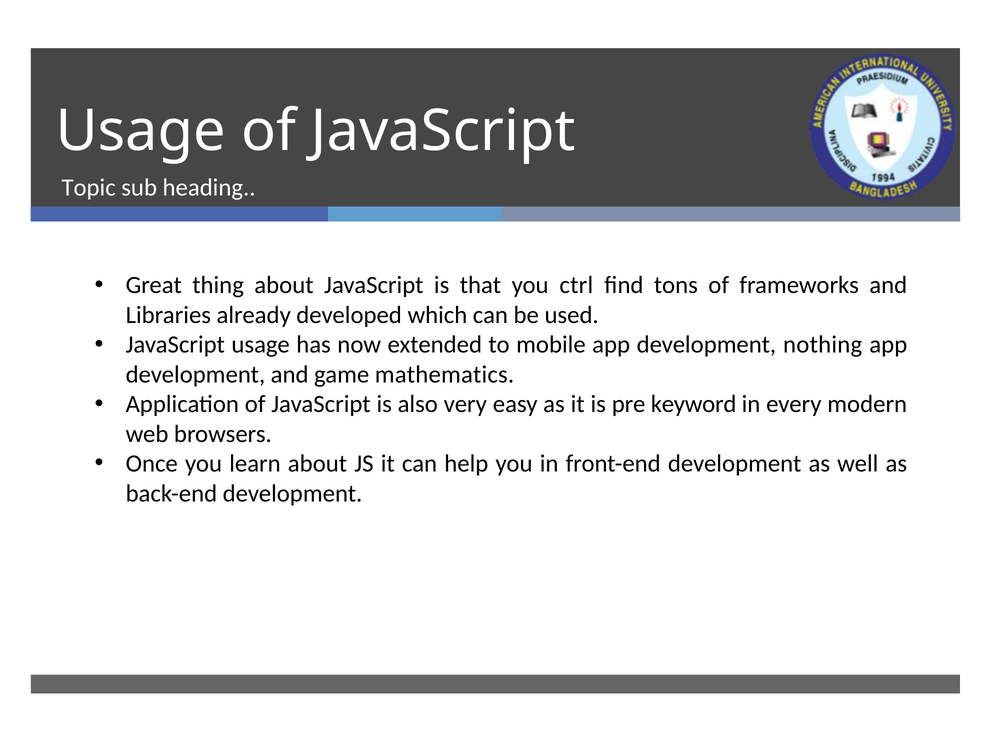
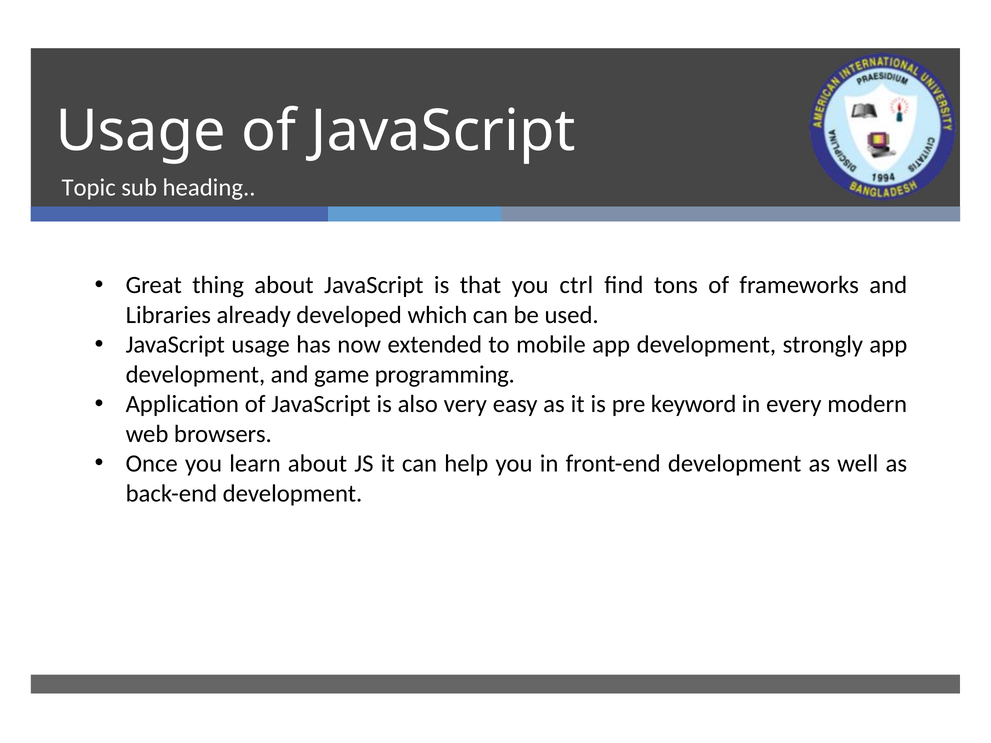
nothing: nothing -> strongly (823, 345)
mathematics: mathematics -> programming (445, 375)
